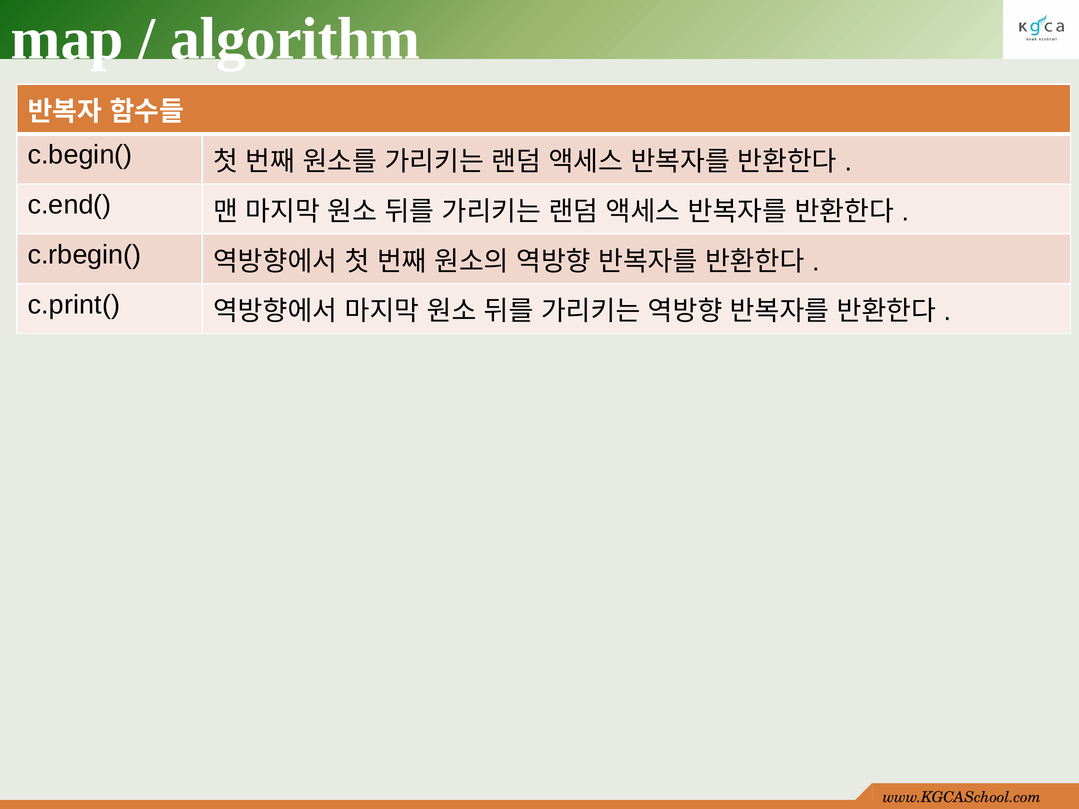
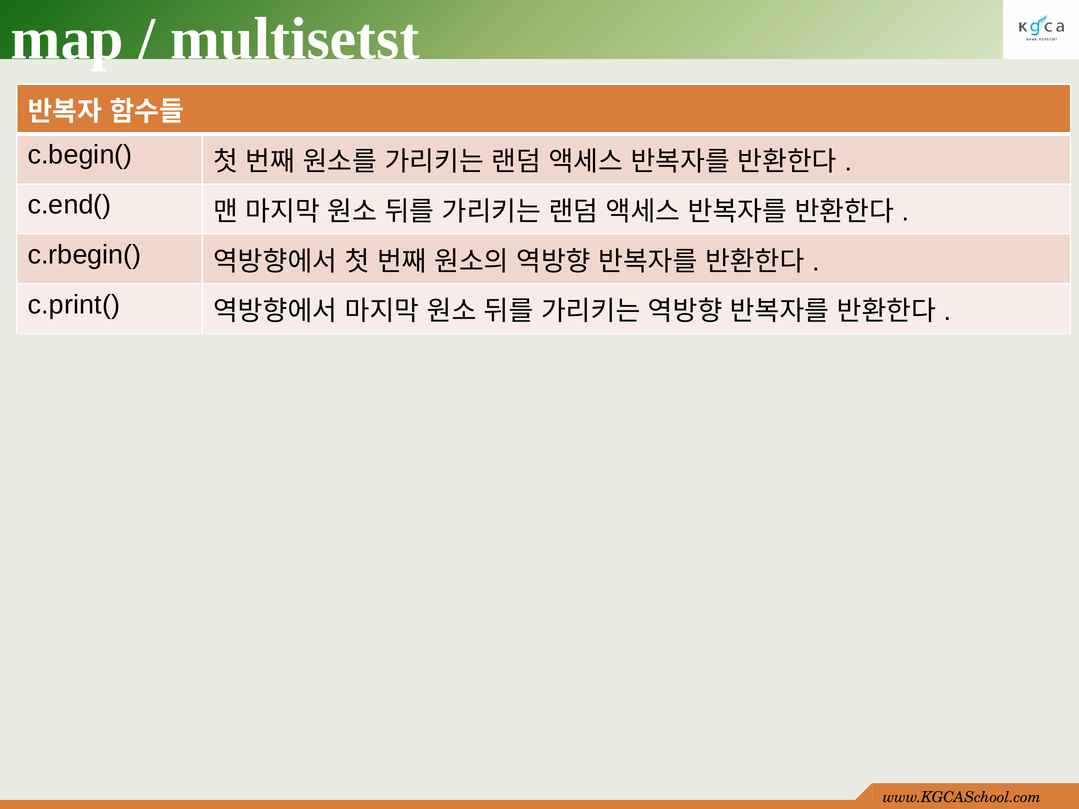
algorithm: algorithm -> multisetst (295, 39)
